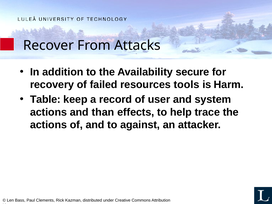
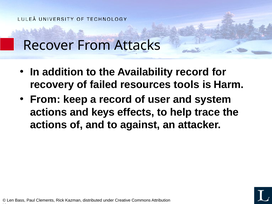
Availability secure: secure -> record (192, 72)
Table: Table -> From (45, 99)
than: than -> keys (103, 112)
